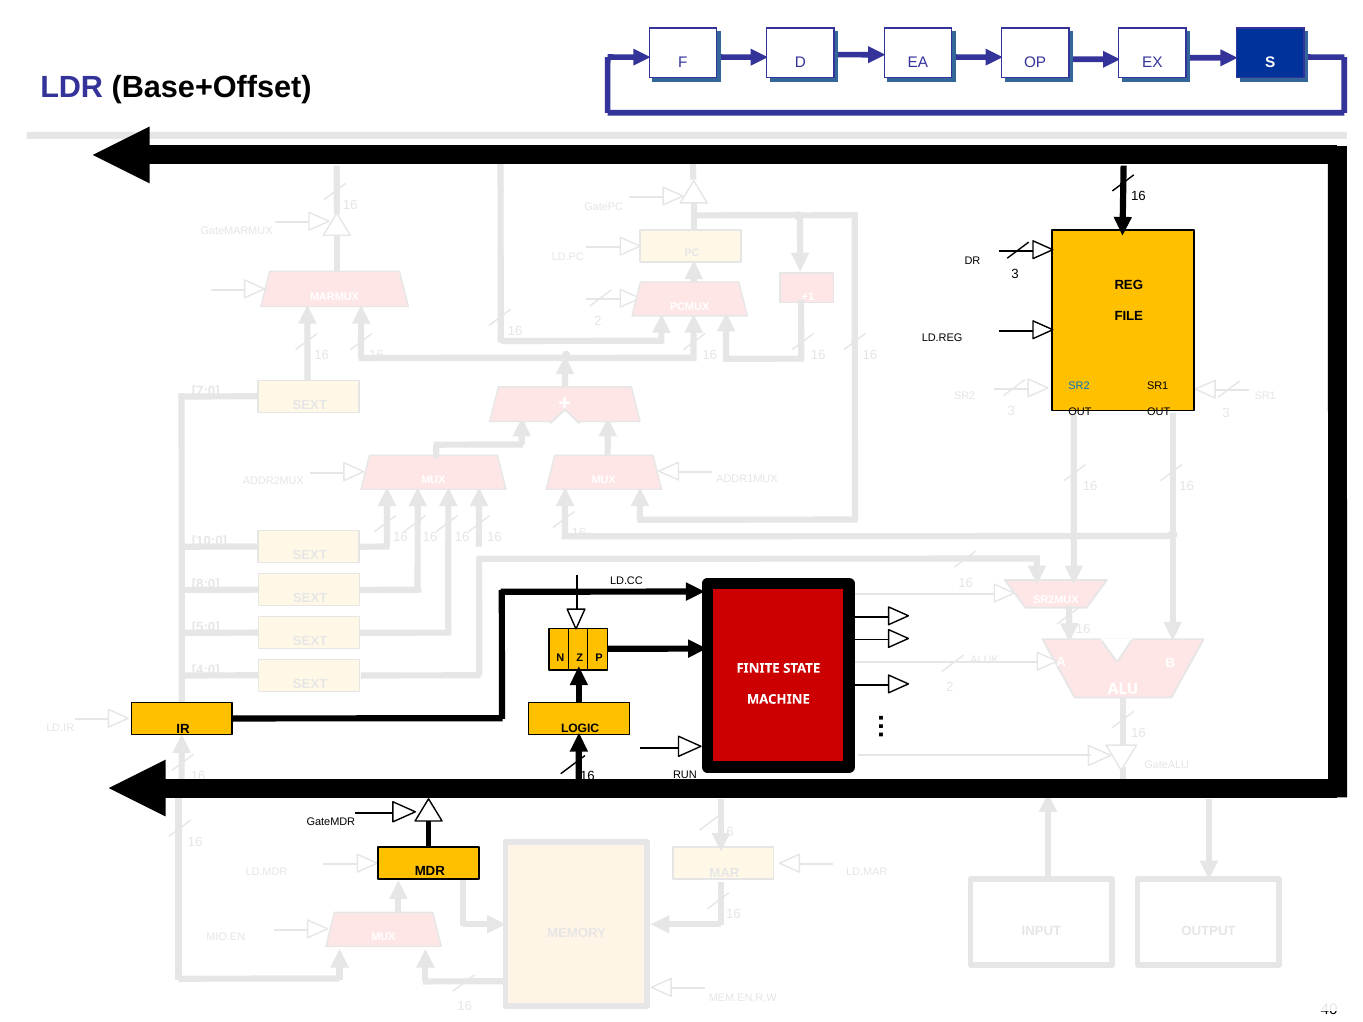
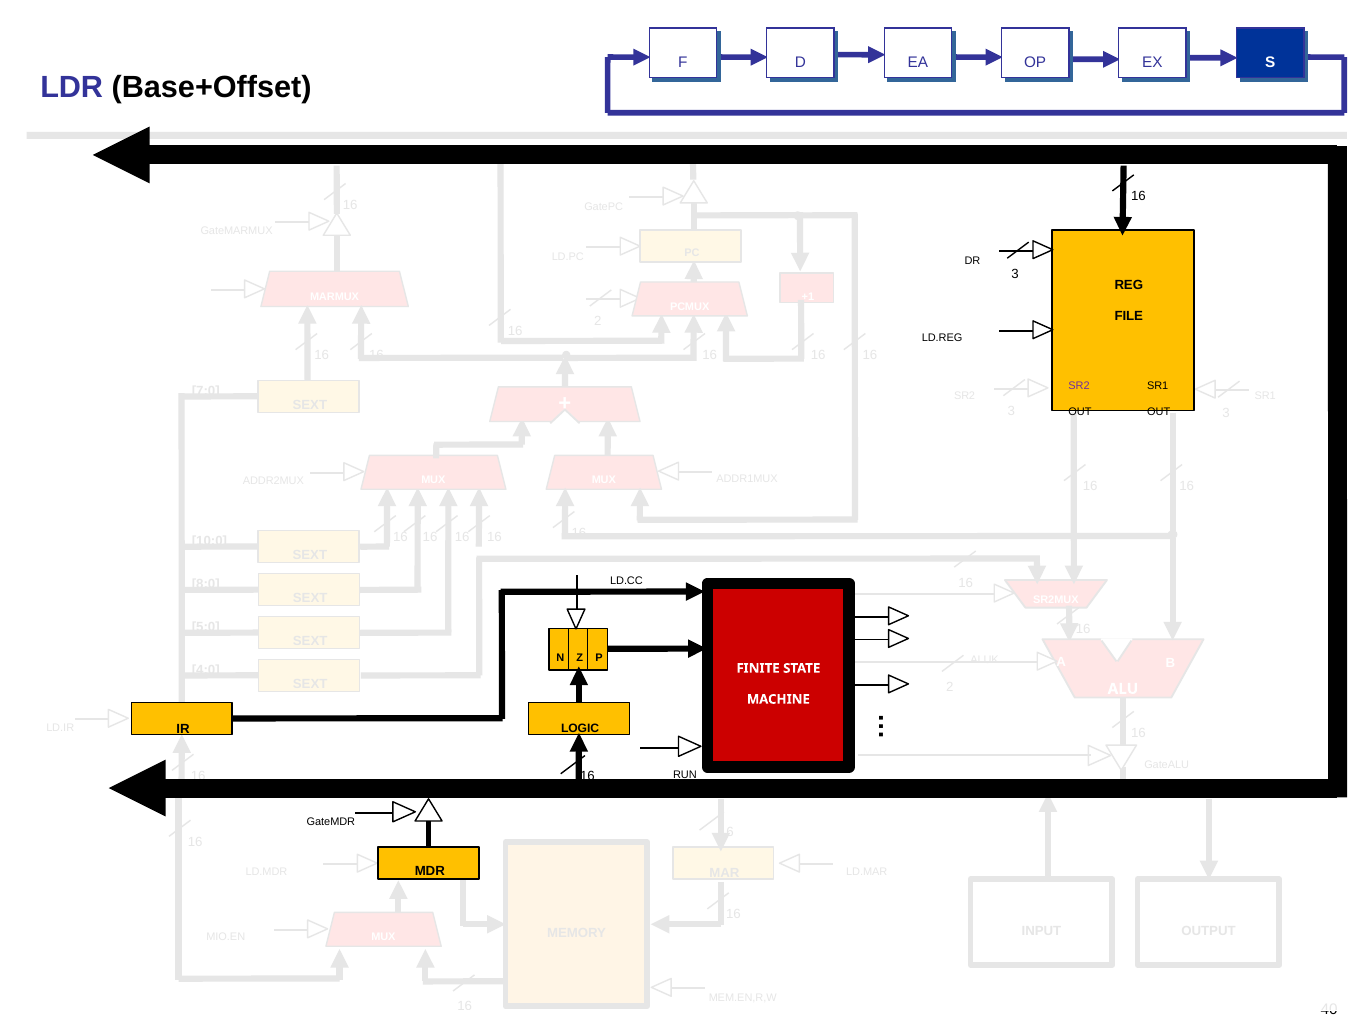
SR2 colour: blue -> purple (1079, 386)
